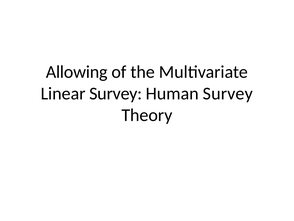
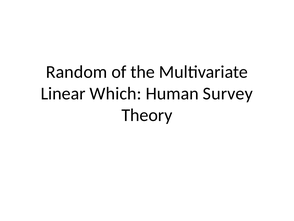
Allowing: Allowing -> Random (77, 72)
Linear Survey: Survey -> Which (116, 93)
